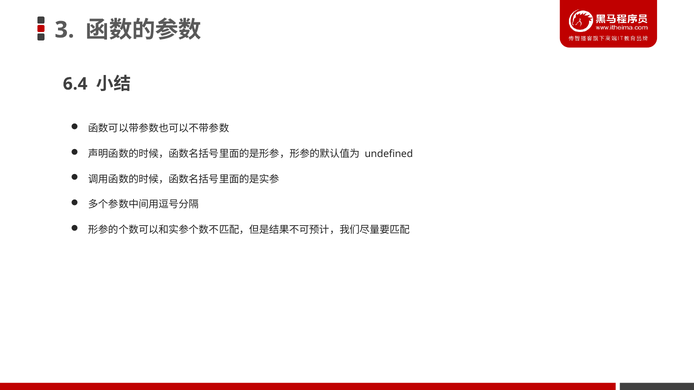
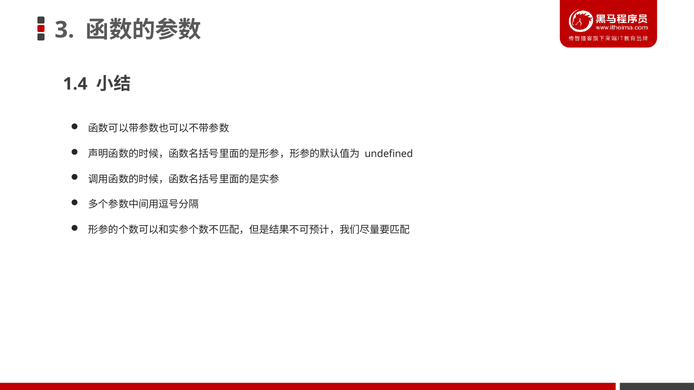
6.4: 6.4 -> 1.4 (75, 84)
